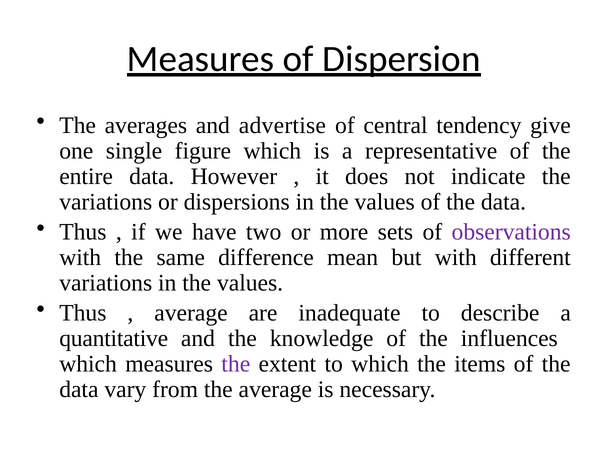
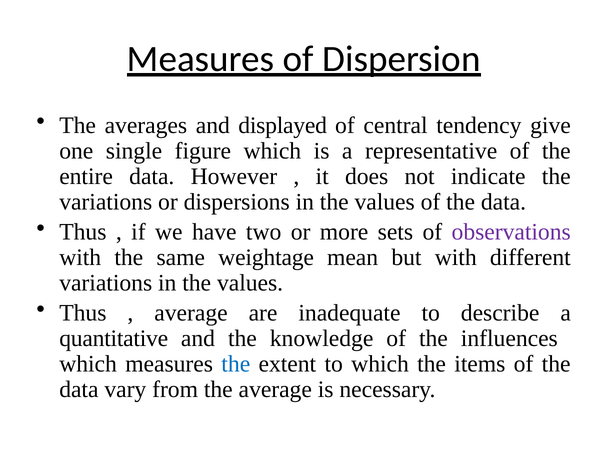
advertise: advertise -> displayed (283, 125)
difference: difference -> weightage (266, 257)
the colour: purple -> blue (236, 364)
